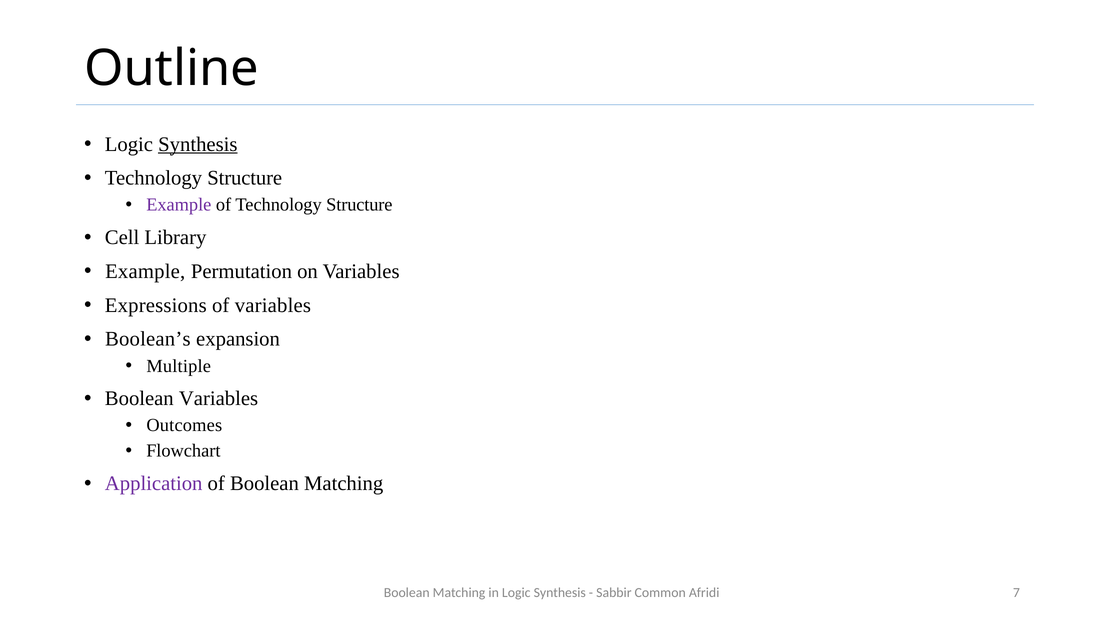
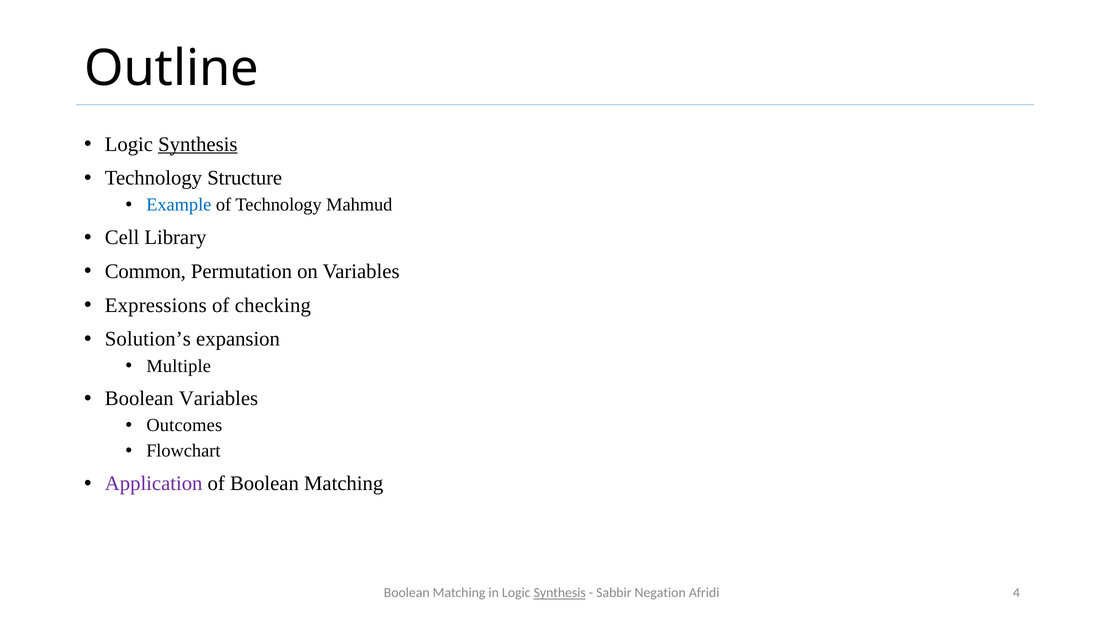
Example colour: purple -> blue (179, 205)
of Technology Structure: Structure -> Mahmud (359, 205)
Example: Example -> Common (145, 271)
of variables: variables -> checking (273, 305)
Boolean’s: Boolean’s -> Solution’s (148, 339)
Synthesis underline: none -> present (560, 593)
Common: Common -> Negation (660, 593)
7: 7 -> 4 (1016, 593)
